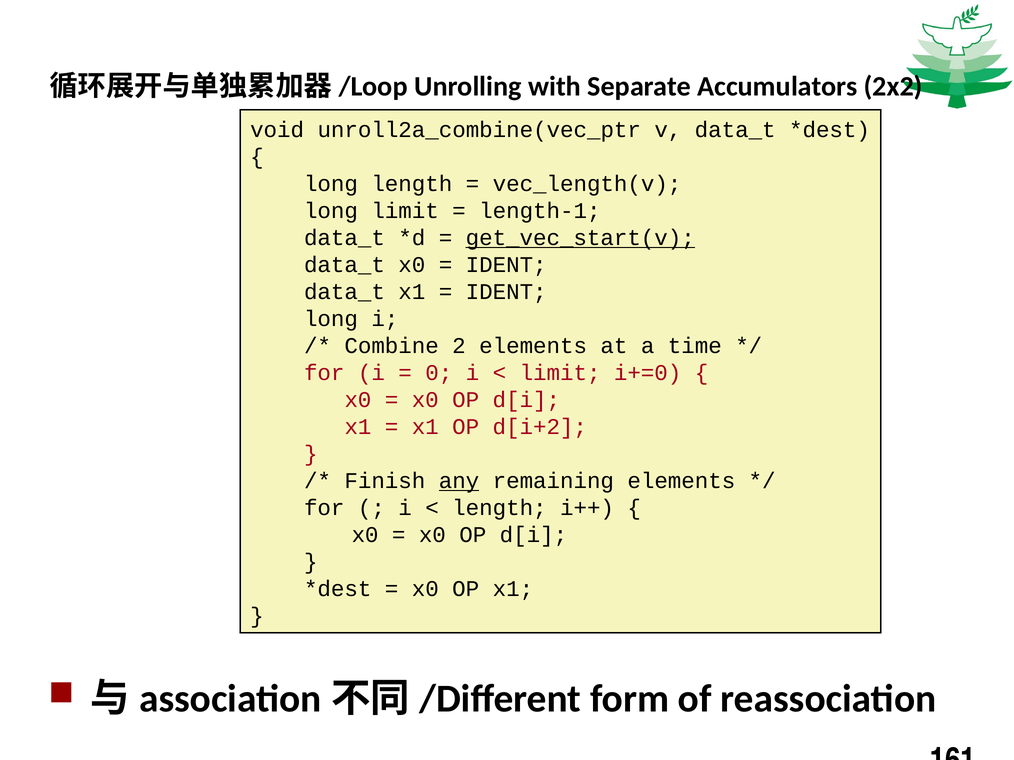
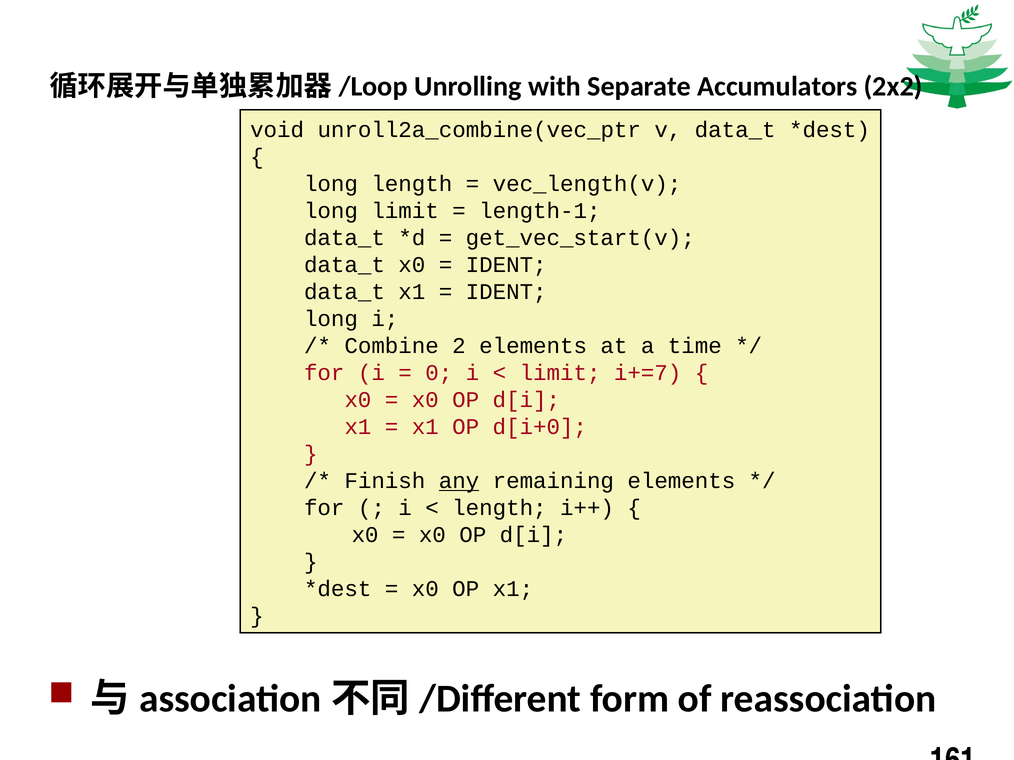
get_vec_start(v underline: present -> none (580, 238)
i+=0: i+=0 -> i+=7 (648, 373)
d[i+2: d[i+2 -> d[i+0 (540, 427)
